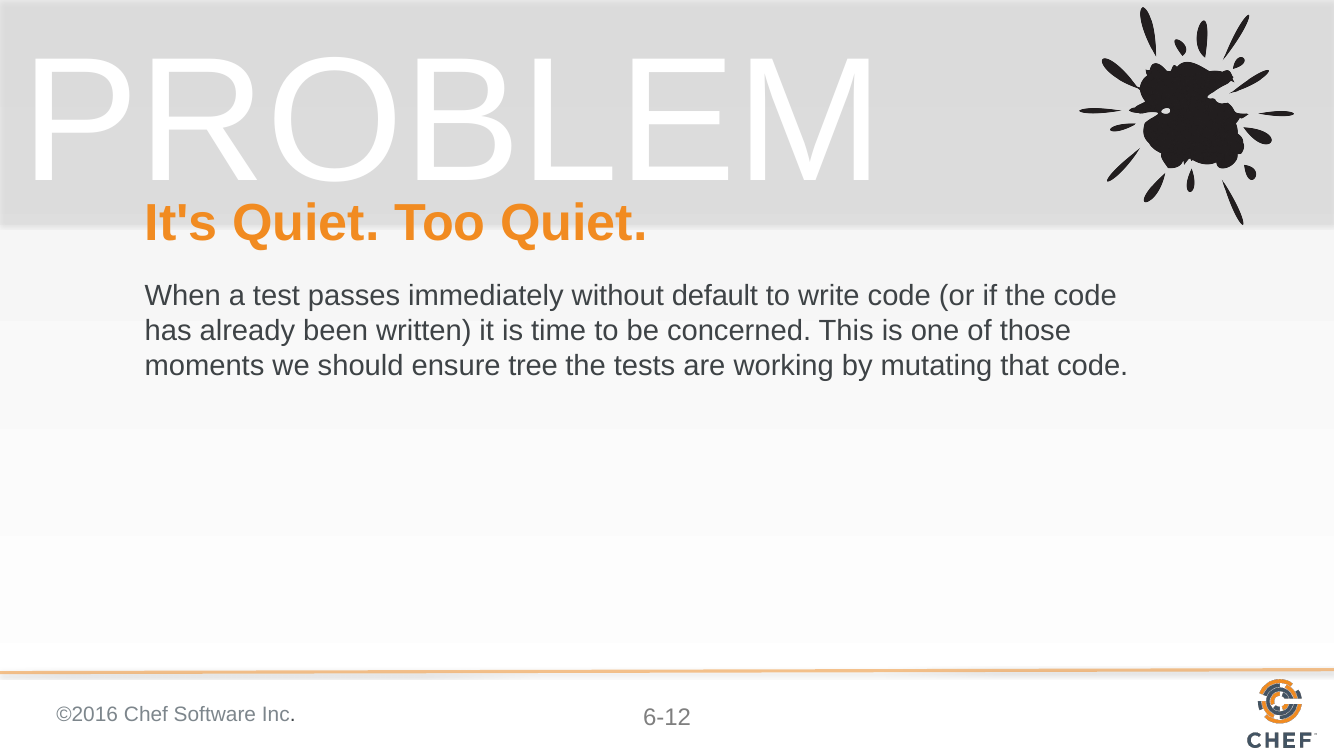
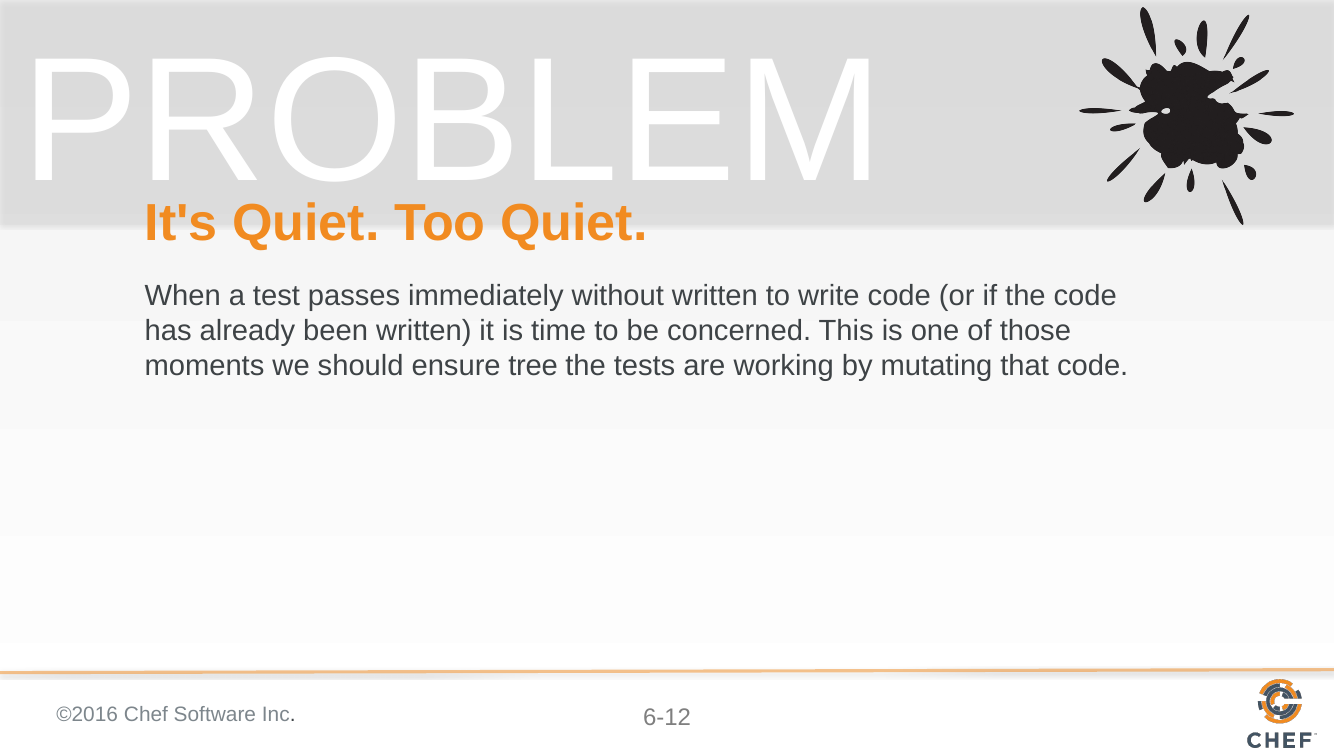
without default: default -> written (715, 296)
